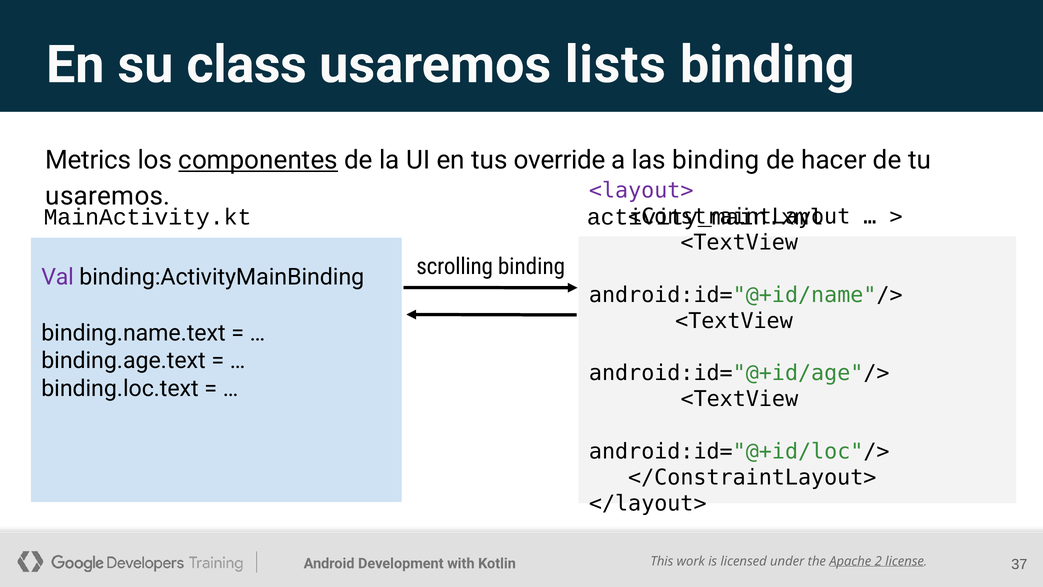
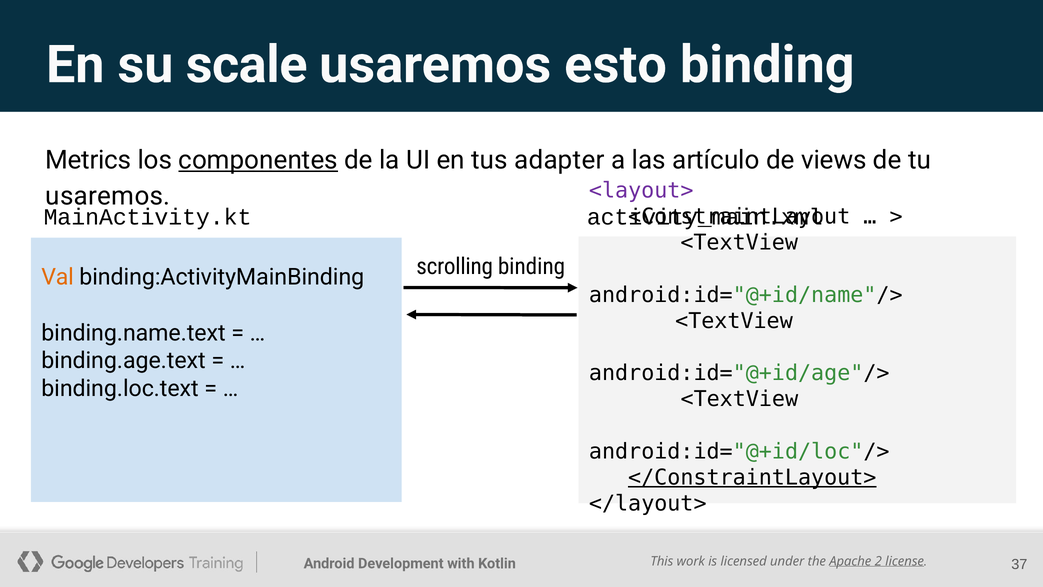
class: class -> scale (247, 65)
lists: lists -> esto (616, 65)
override: override -> adapter (559, 160)
las binding: binding -> artículo (716, 160)
hacer: hacer -> views (834, 160)
Val colour: purple -> orange (58, 277)
</ConstraintLayout> underline: none -> present (752, 477)
